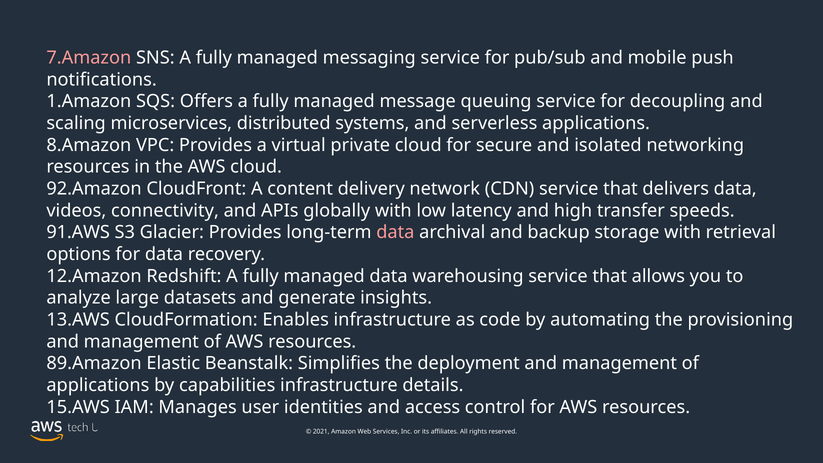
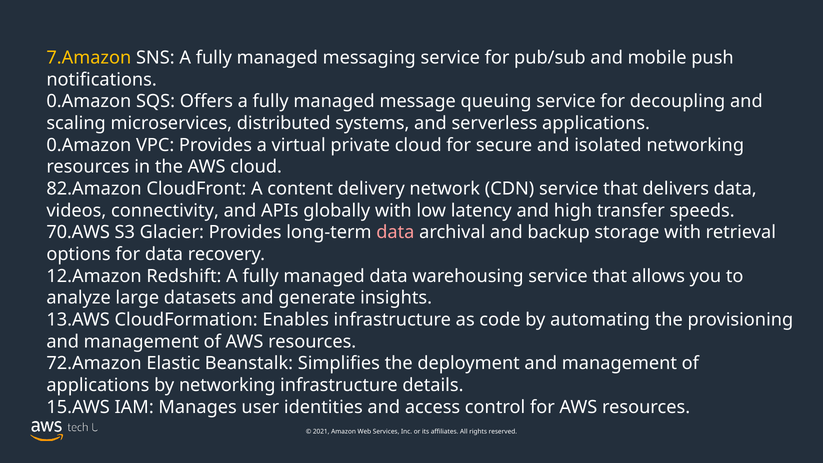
7.Amazon colour: pink -> yellow (89, 58)
1.Amazon: 1.Amazon -> 0.Amazon (89, 101)
8.Amazon: 8.Amazon -> 0.Amazon (89, 145)
92.Amazon: 92.Amazon -> 82.Amazon (94, 189)
91.AWS: 91.AWS -> 70.AWS (78, 232)
89.Amazon: 89.Amazon -> 72.Amazon (94, 363)
by capabilities: capabilities -> networking (227, 385)
